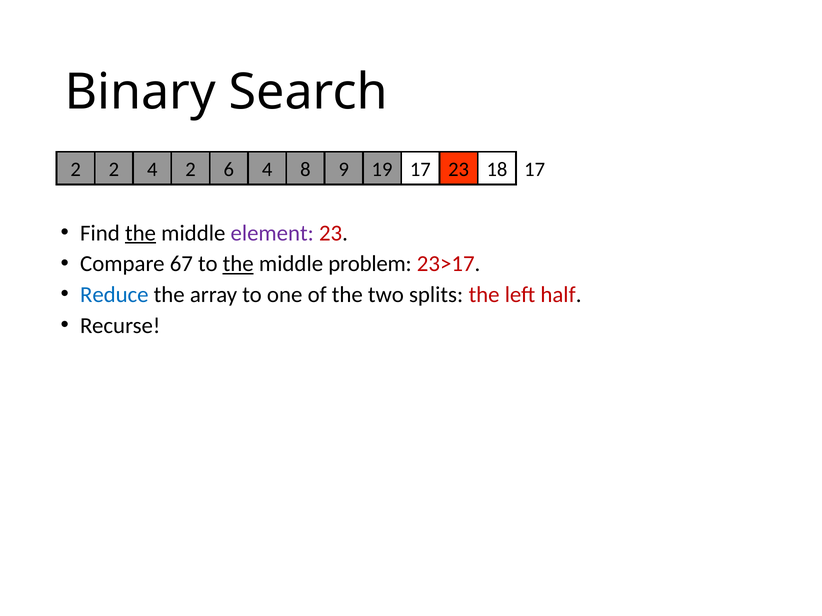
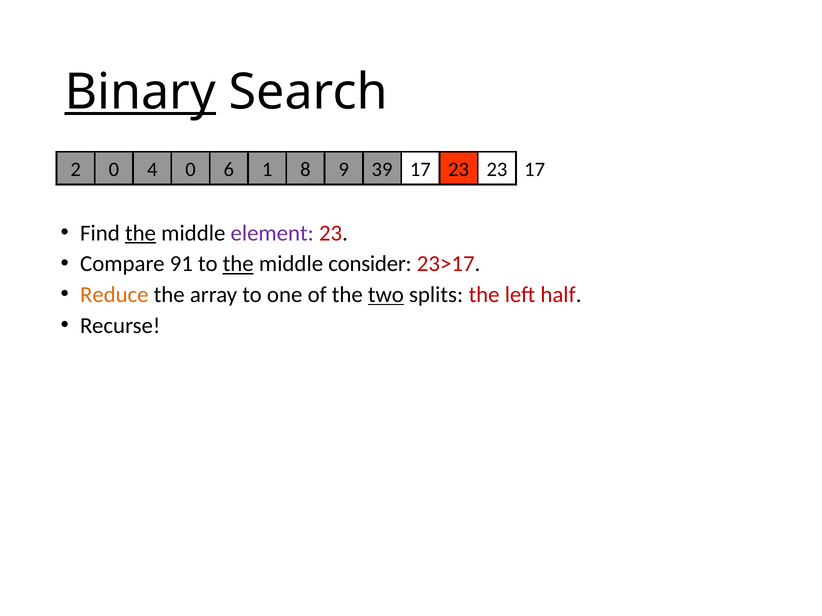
Binary underline: none -> present (140, 92)
2 2: 2 -> 0 (114, 170)
4 2: 2 -> 0 (191, 170)
6 4: 4 -> 1 (267, 170)
19: 19 -> 39 (382, 170)
23 18: 18 -> 23 (497, 170)
67: 67 -> 91 (181, 264)
problem: problem -> consider (370, 264)
Reduce colour: blue -> orange (114, 295)
two underline: none -> present (386, 295)
